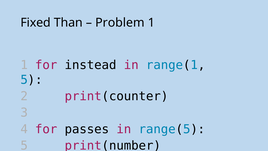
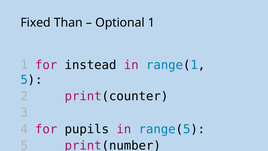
Problem: Problem -> Optional (120, 23)
passes: passes -> pupils (87, 129)
